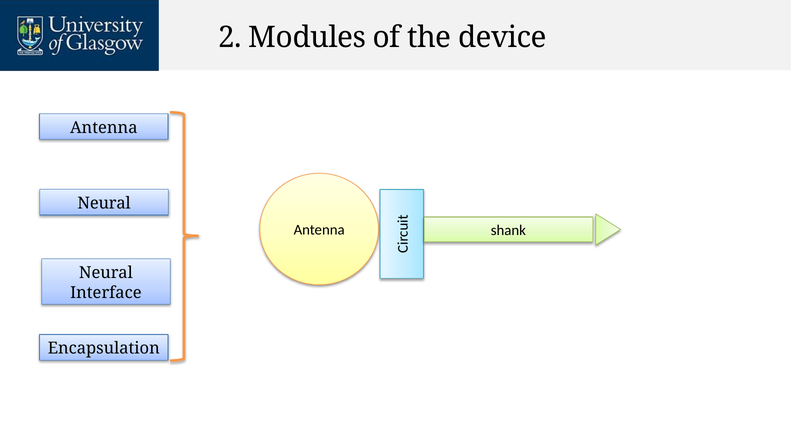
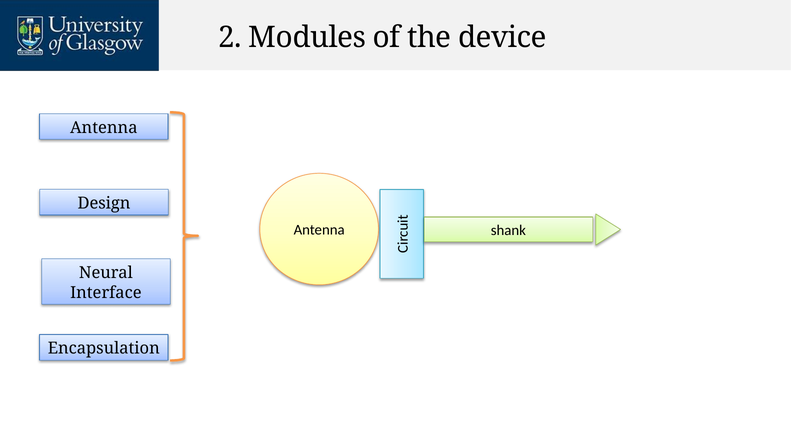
Neural: Neural -> Design (104, 203)
